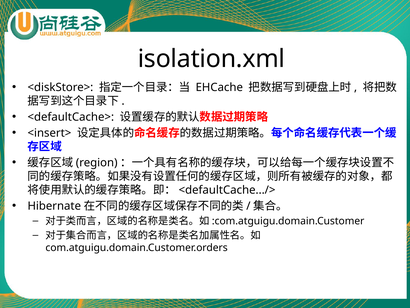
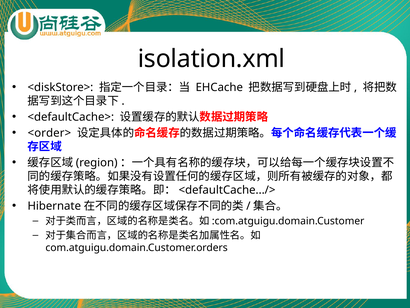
<insert>: <insert> -> <order> (49, 133)
